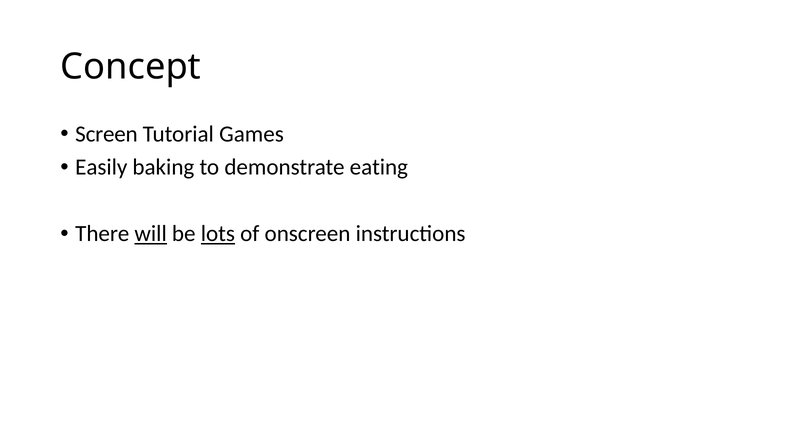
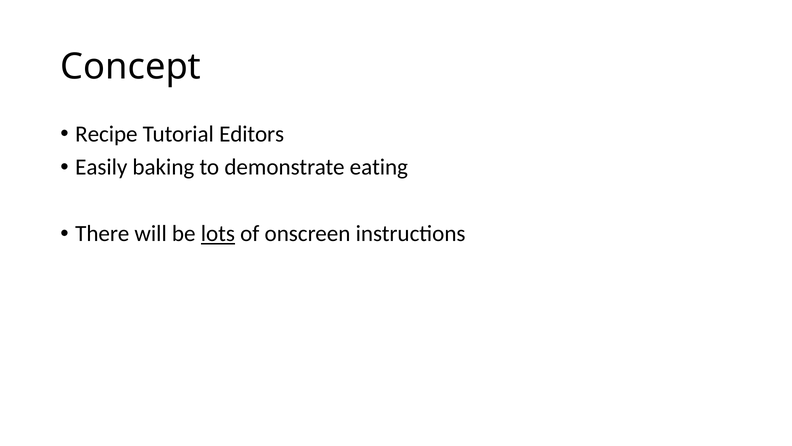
Screen: Screen -> Recipe (106, 134)
Games: Games -> Editors (252, 134)
will underline: present -> none (151, 234)
